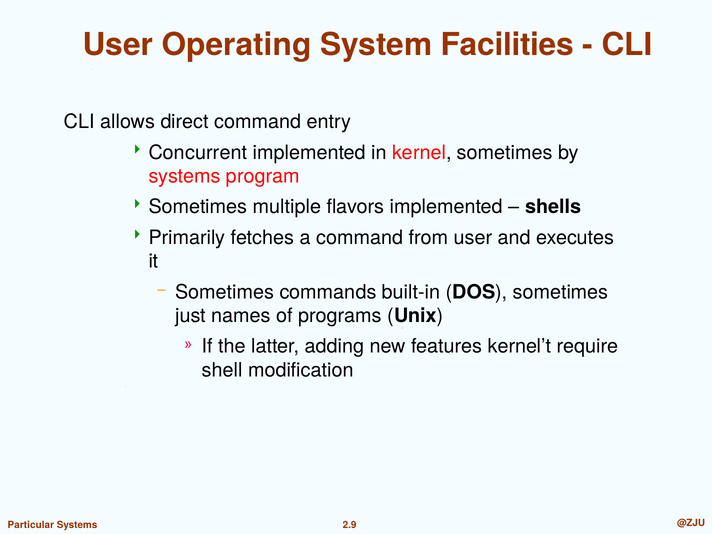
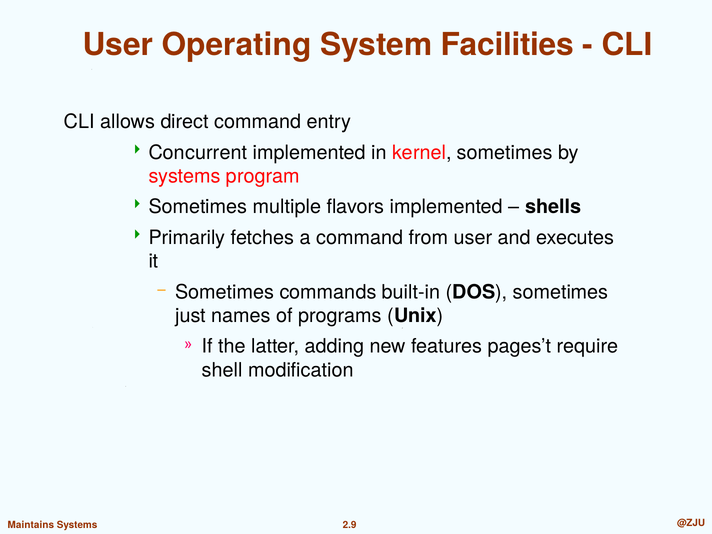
kernel’t: kernel’t -> pages’t (519, 346)
Particular: Particular -> Maintains (31, 525)
